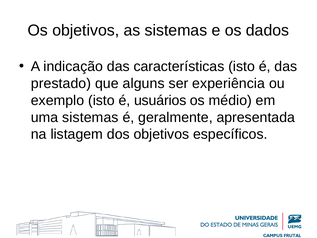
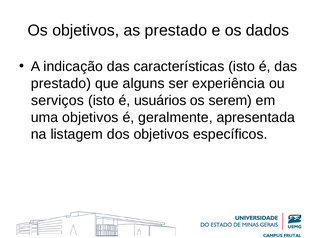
as sistemas: sistemas -> prestado (176, 30)
exemplo: exemplo -> serviços (57, 100)
médio: médio -> serem (230, 100)
uma sistemas: sistemas -> objetivos (90, 117)
